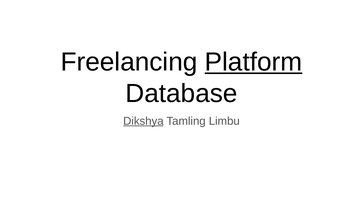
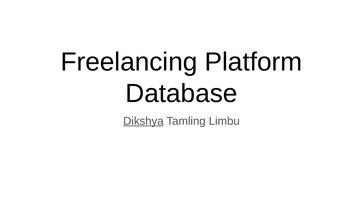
Platform underline: present -> none (253, 62)
